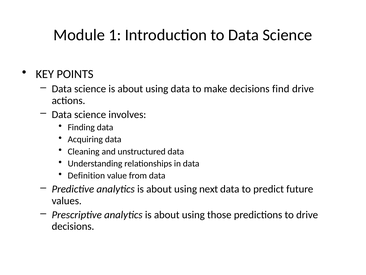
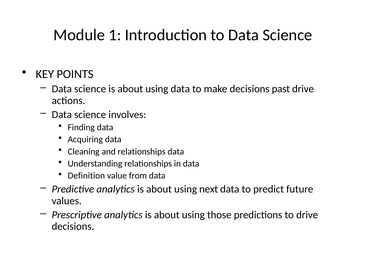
find: find -> past (281, 89)
and unstructured: unstructured -> relationships (142, 151)
